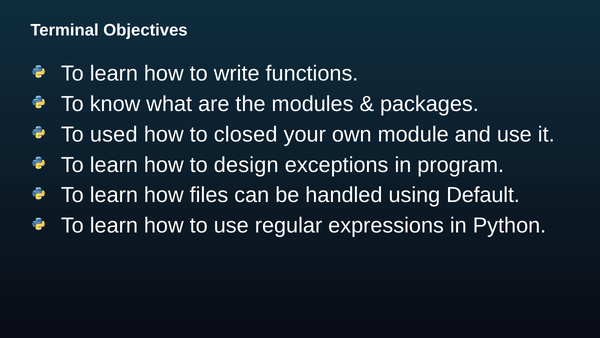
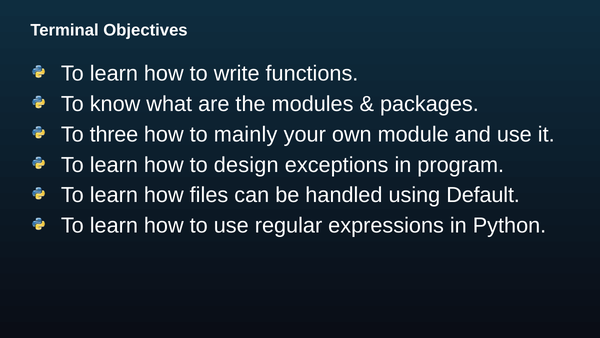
used: used -> three (114, 134)
closed: closed -> mainly (246, 134)
